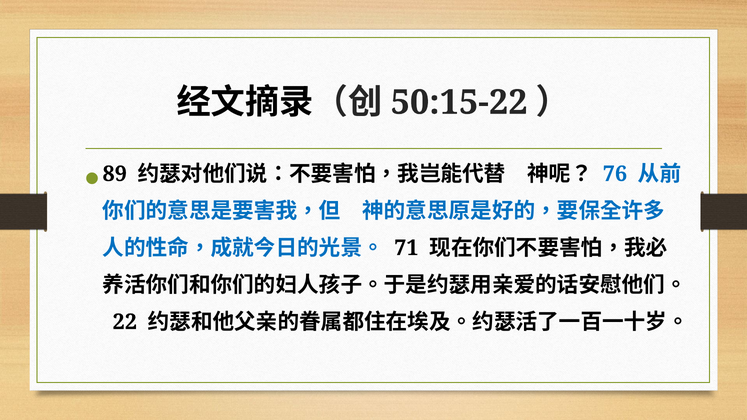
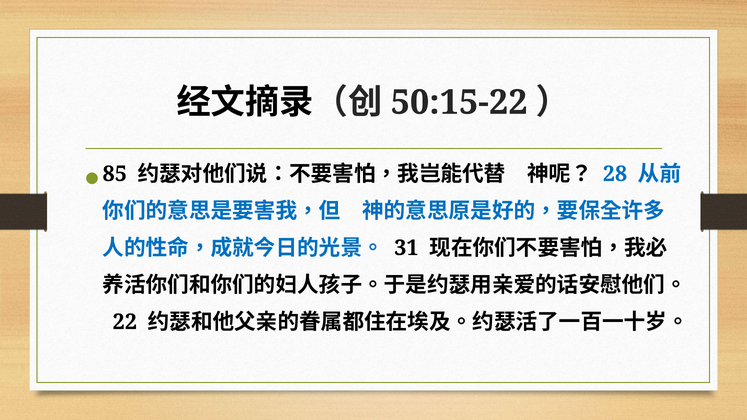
89: 89 -> 85 (115, 174)
76: 76 -> 28 (615, 174)
71: 71 -> 31 (406, 248)
